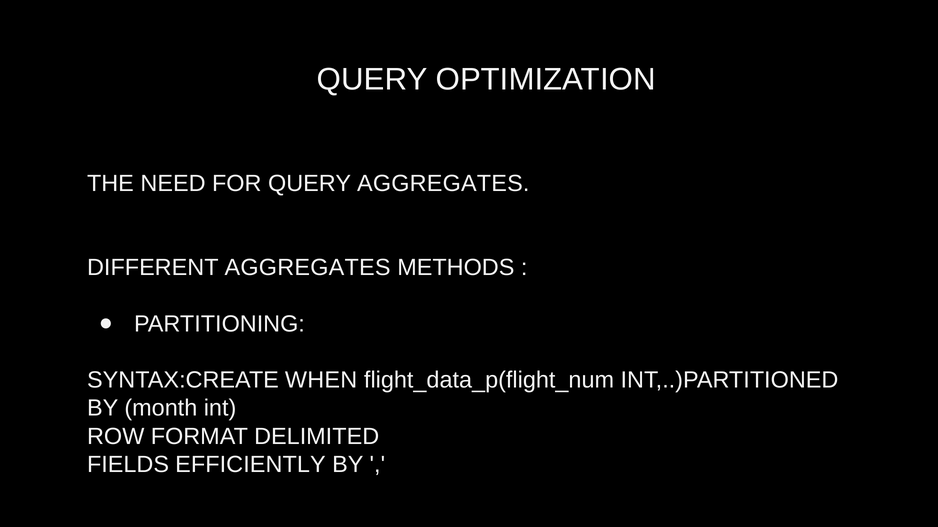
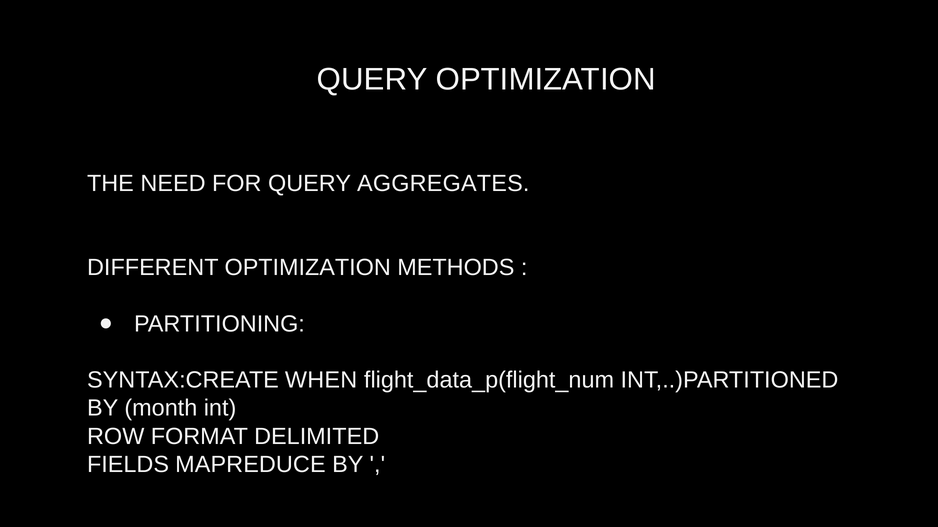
DIFFERENT AGGREGATES: AGGREGATES -> OPTIMIZATION (308, 268)
EFFICIENTLY: EFFICIENTLY -> MAPREDUCE (250, 465)
